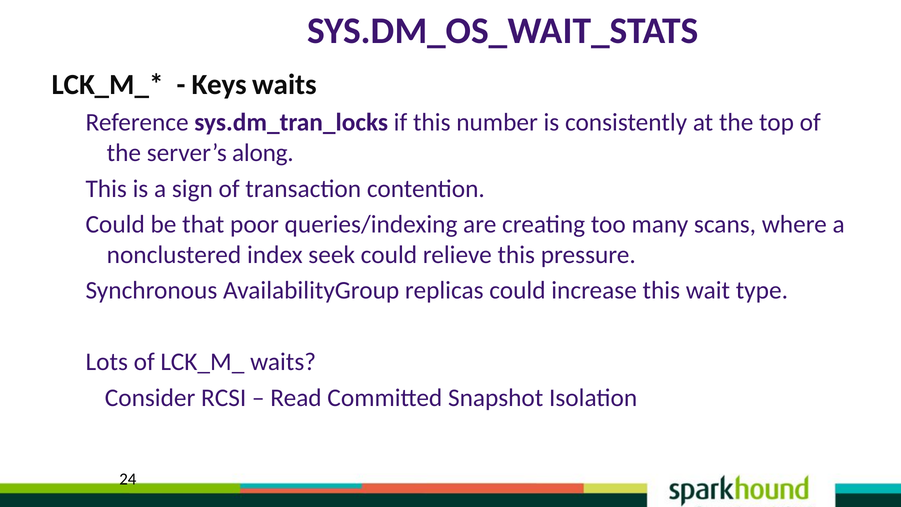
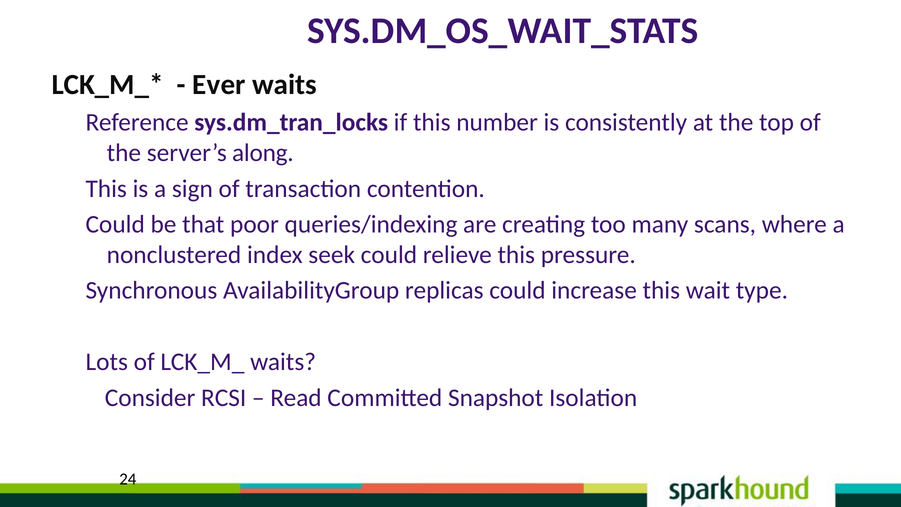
Keys: Keys -> Ever (219, 85)
